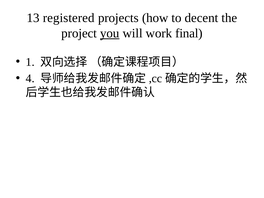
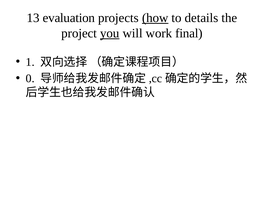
registered: registered -> evaluation (69, 18)
how underline: none -> present (155, 18)
decent: decent -> details (202, 18)
4: 4 -> 0 (30, 78)
